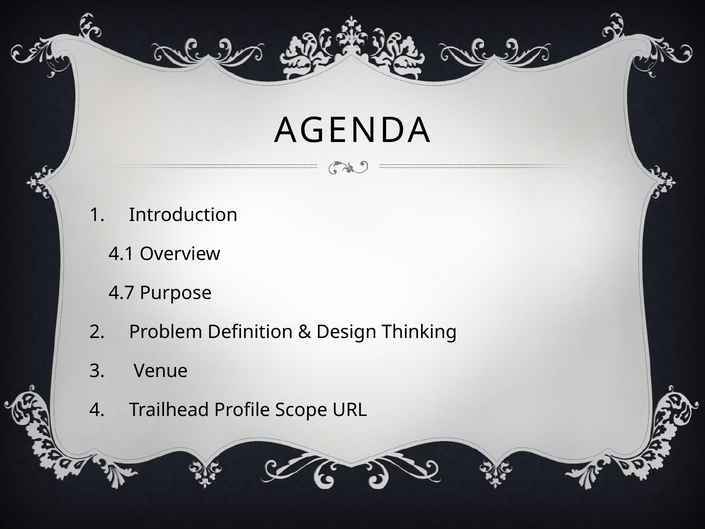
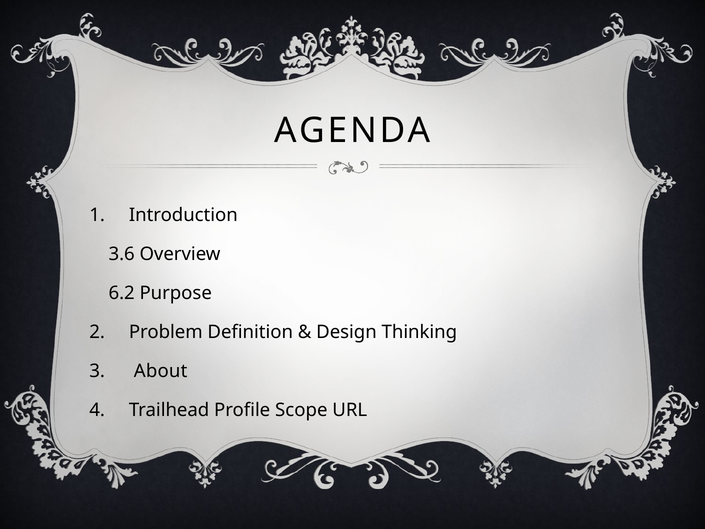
4.1: 4.1 -> 3.6 (122, 254)
4.7: 4.7 -> 6.2 (122, 293)
Venue: Venue -> About (161, 371)
